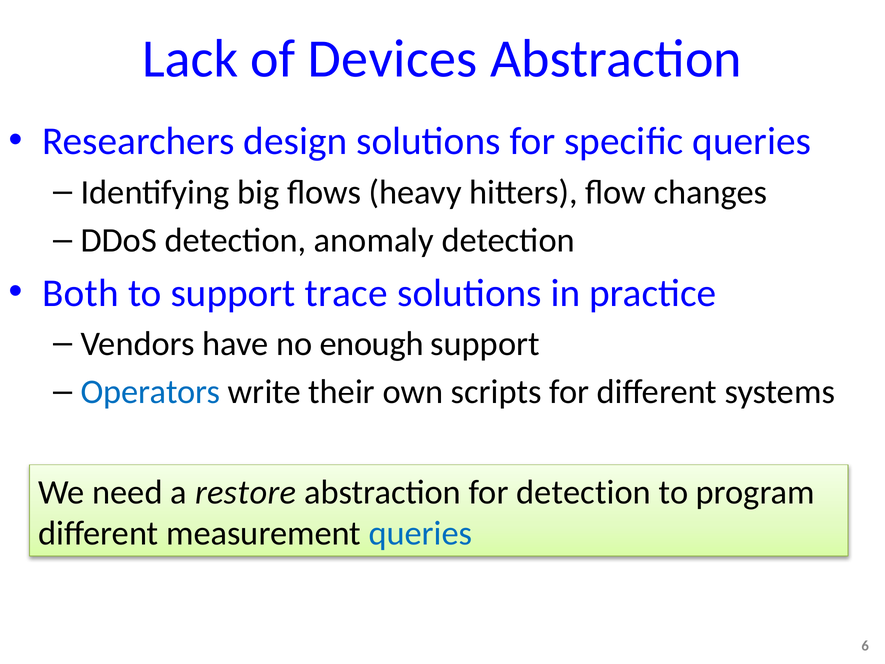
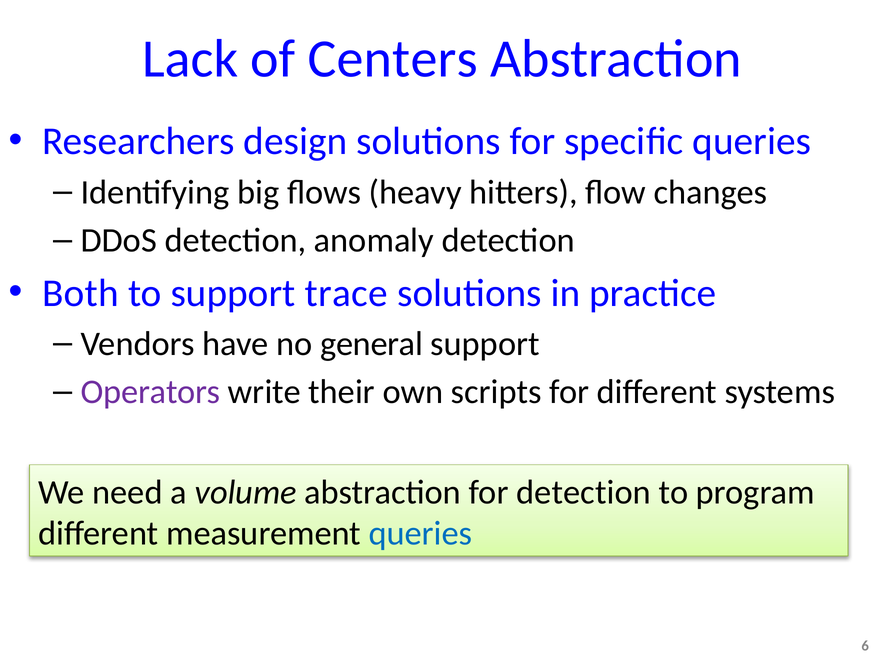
Devices: Devices -> Centers (393, 59)
enough: enough -> general (372, 344)
Operators colour: blue -> purple (151, 392)
restore: restore -> volume (246, 492)
